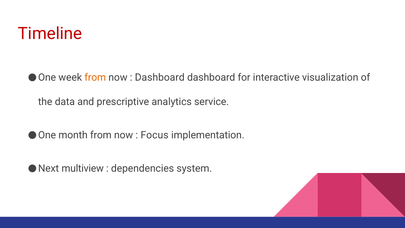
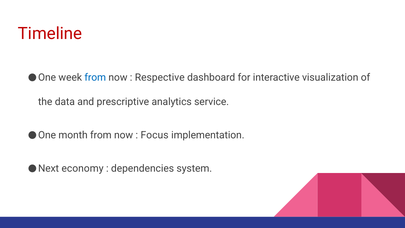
from colour: orange -> blue (95, 77)
Dashboard: Dashboard -> Respective (160, 77)
multiview: multiview -> economy (83, 168)
